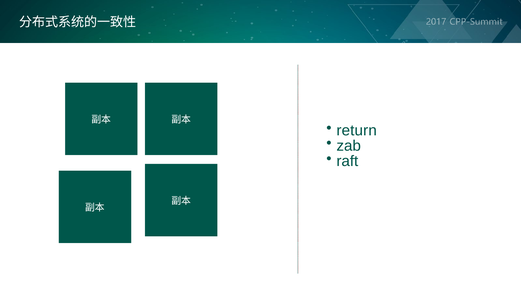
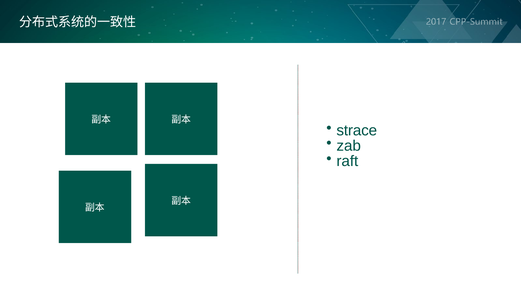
return: return -> strace (357, 131)
